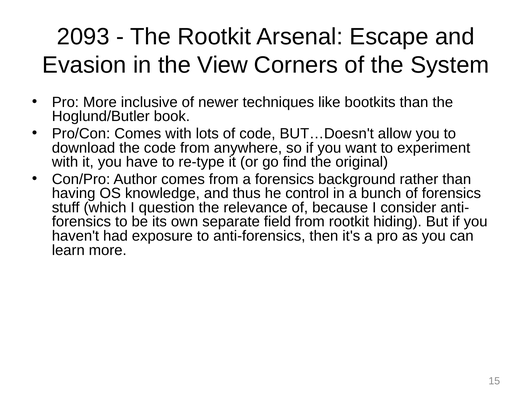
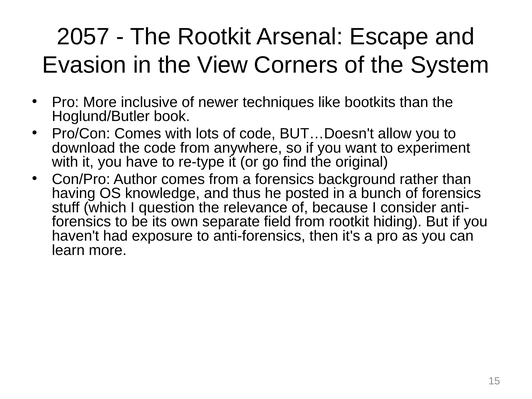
2093: 2093 -> 2057 (83, 37)
control: control -> posted (307, 193)
